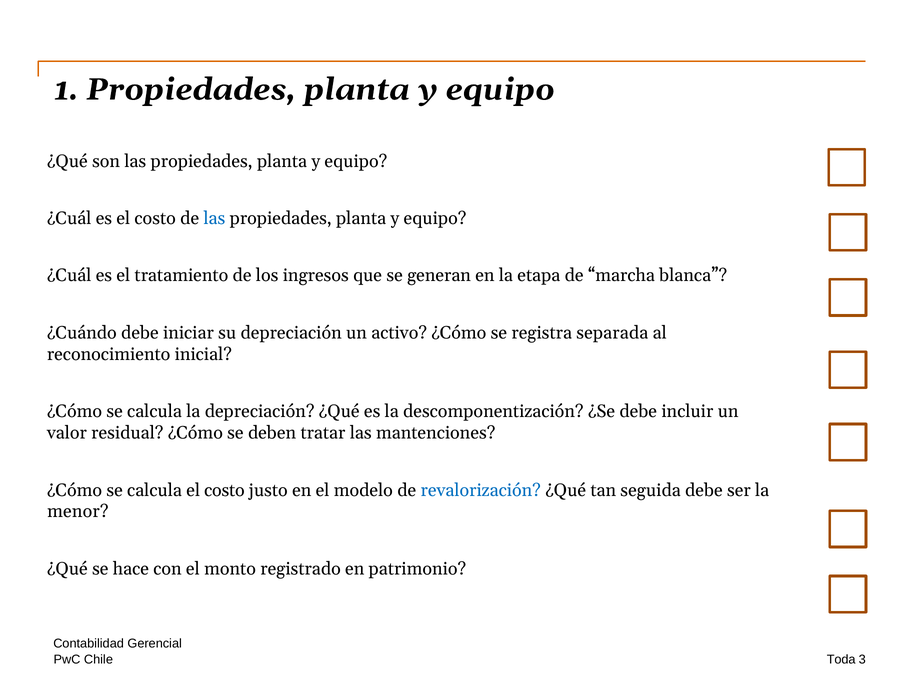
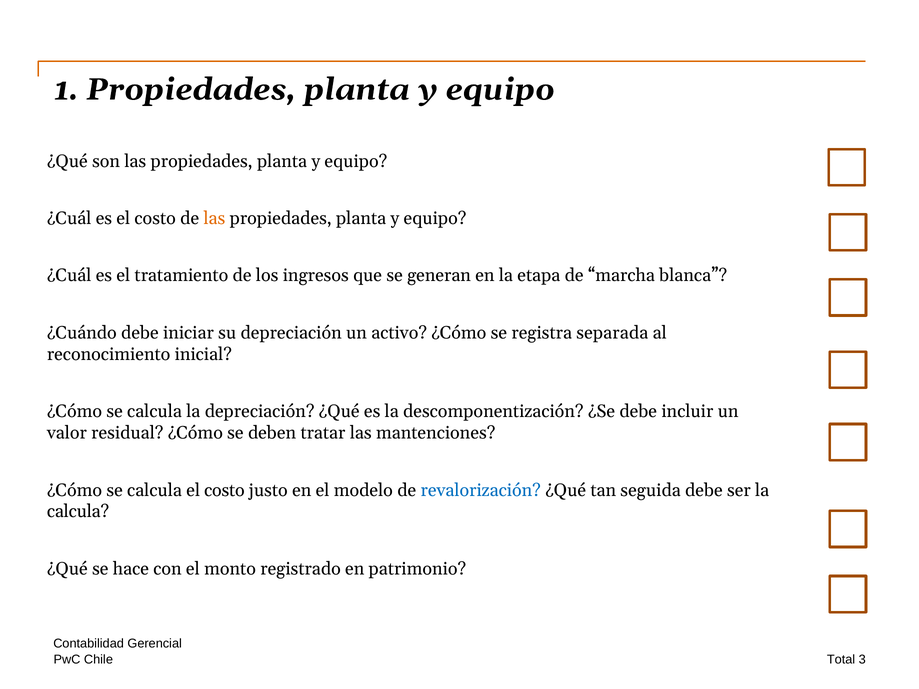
las colour: blue -> orange (214, 218)
menor: menor -> calcula (78, 512)
Toda: Toda -> Total (841, 660)
